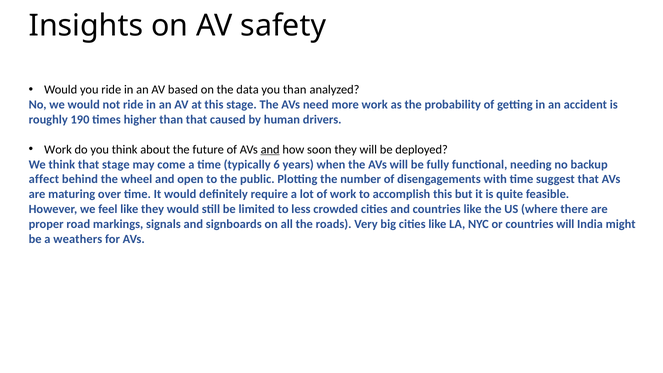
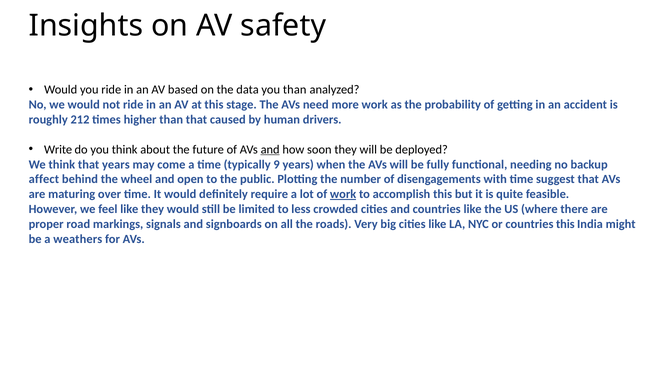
190: 190 -> 212 (80, 120)
Work: Work -> Write (58, 149)
that stage: stage -> years (116, 164)
6: 6 -> 9 (277, 164)
work underline: none -> present (343, 194)
countries will: will -> this (565, 224)
